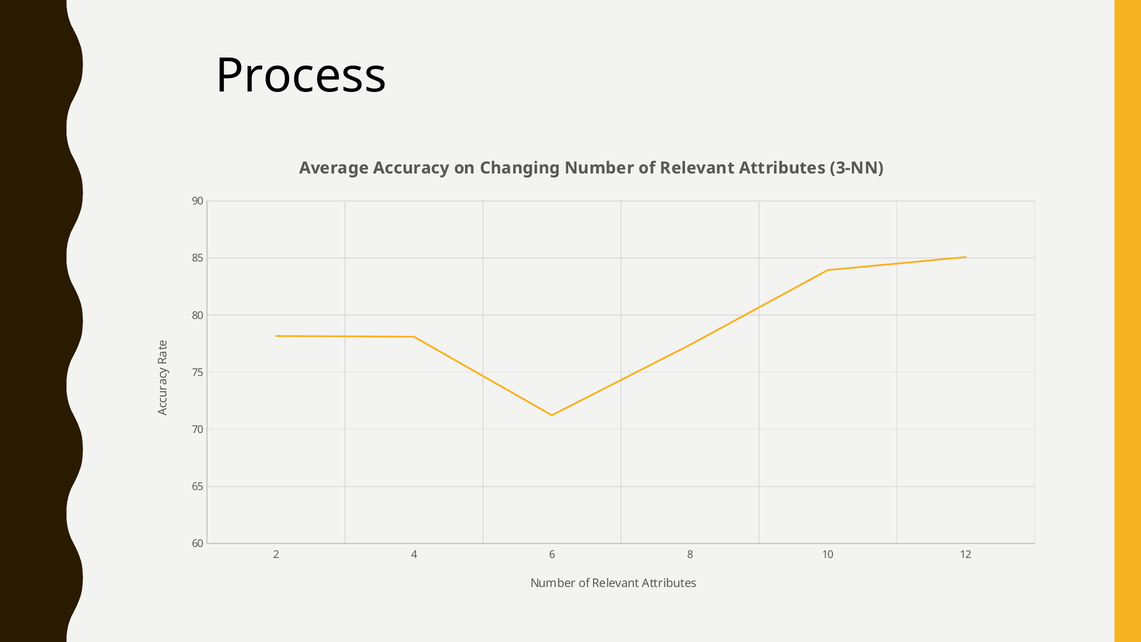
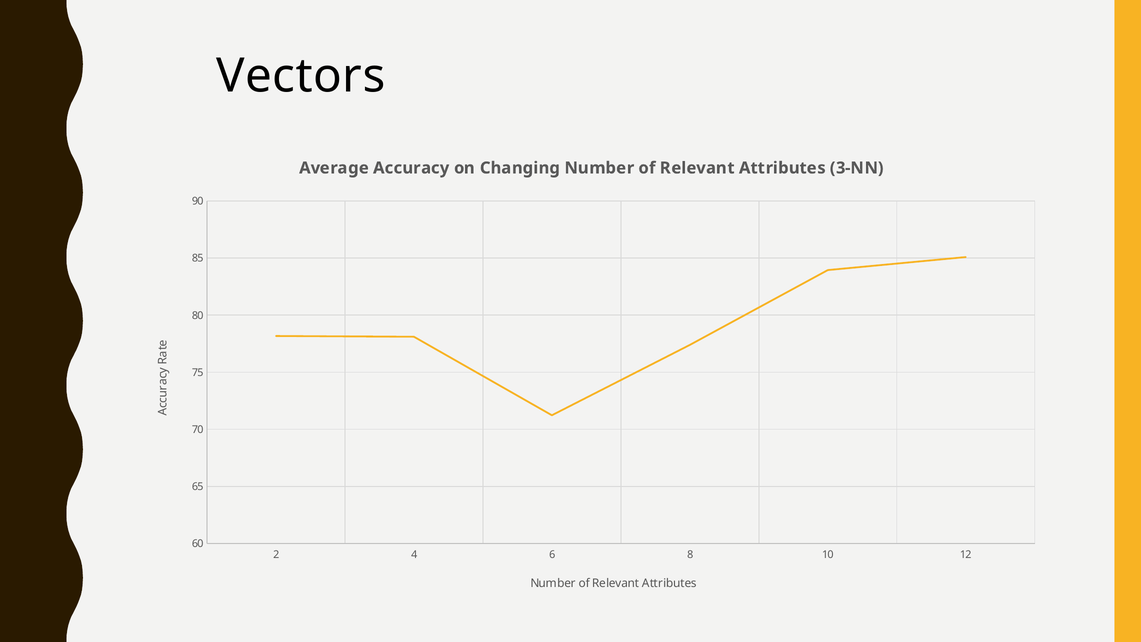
Process: Process -> Vectors (301, 76)
